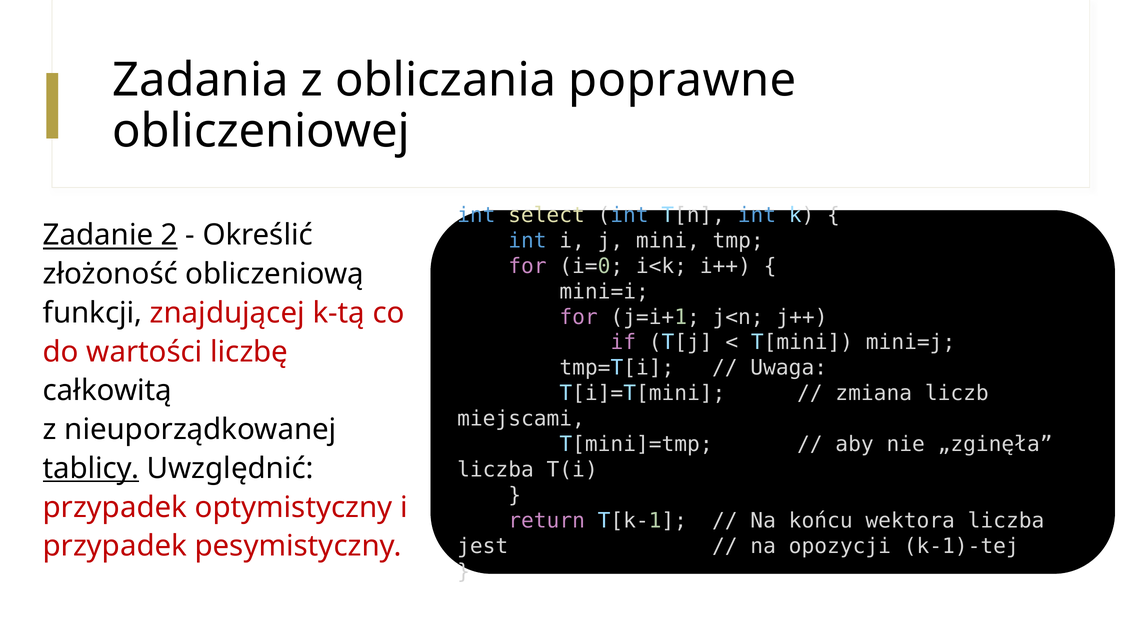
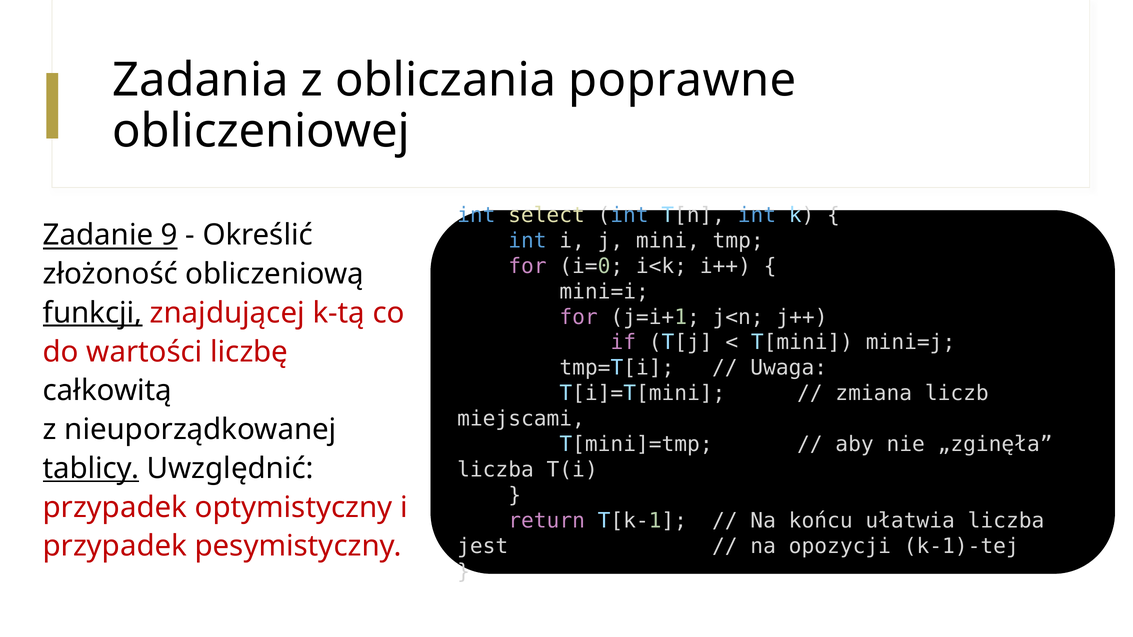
2: 2 -> 9 (169, 235)
funkcji underline: none -> present (93, 313)
wektora: wektora -> ułatwia (910, 521)
